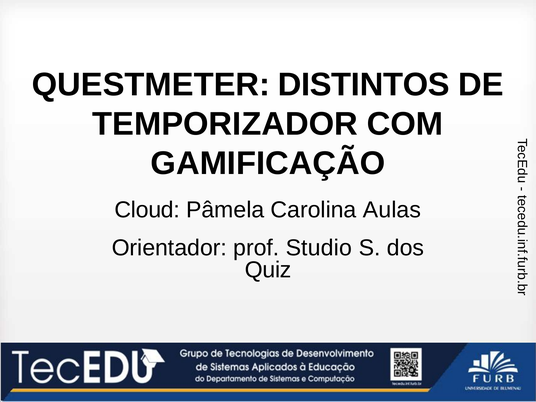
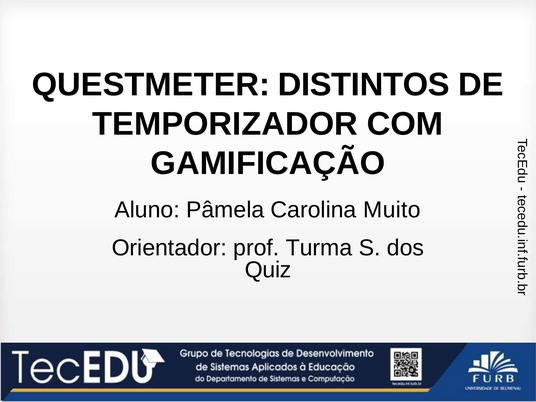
Cloud: Cloud -> Aluno (147, 210)
Aulas: Aulas -> Muito (392, 210)
Studio: Studio -> Turma (319, 248)
